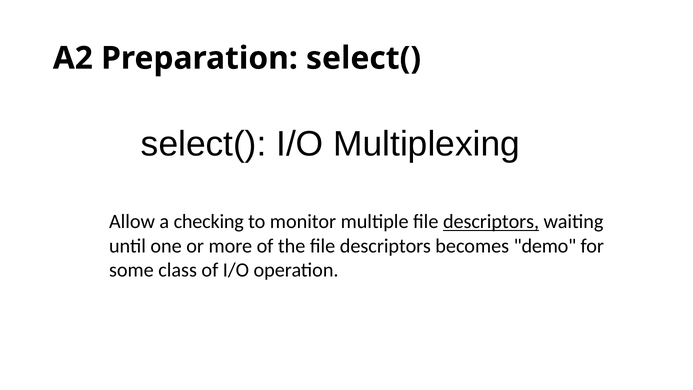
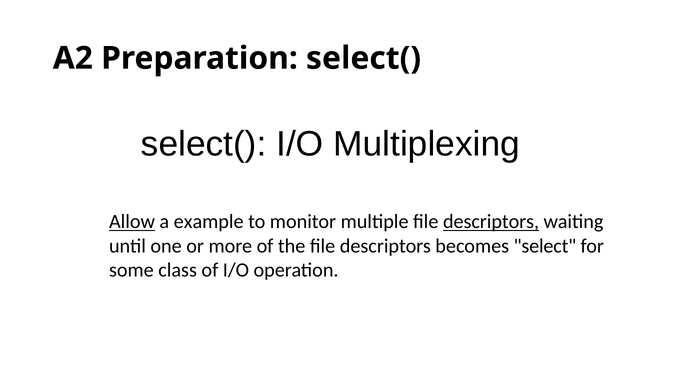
Allow underline: none -> present (132, 222)
checking: checking -> example (209, 222)
demo: demo -> select (545, 246)
